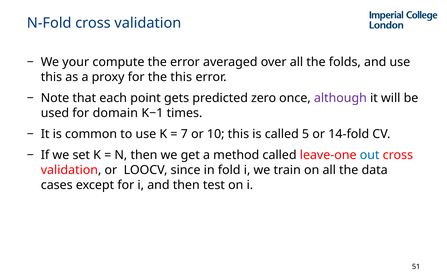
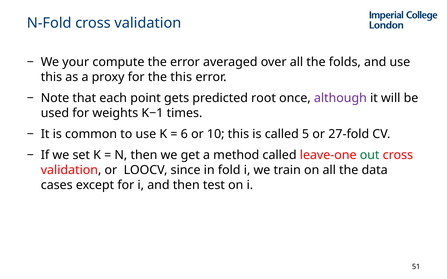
zero: zero -> root (264, 98)
domain: domain -> weights (115, 113)
7: 7 -> 6 (184, 134)
14-fold: 14-fold -> 27-fold (349, 134)
out colour: blue -> green (370, 155)
